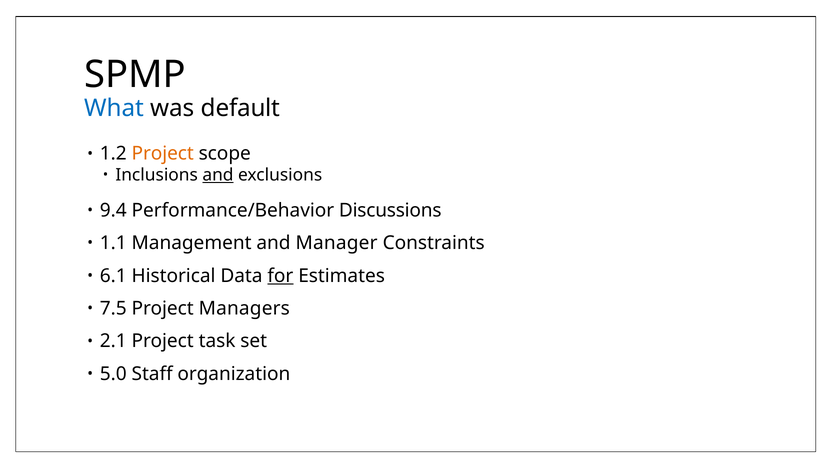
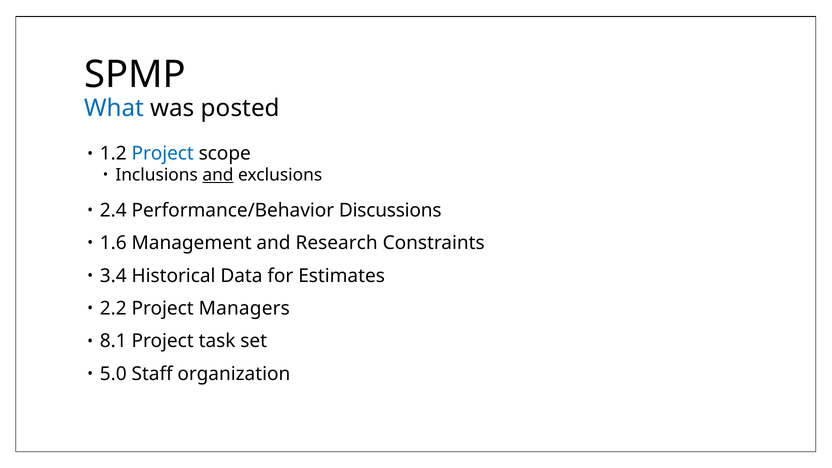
default: default -> posted (240, 108)
Project colour: orange -> blue (163, 154)
9.4: 9.4 -> 2.4 (113, 210)
1.1: 1.1 -> 1.6 (113, 243)
Manager: Manager -> Research (337, 243)
6.1: 6.1 -> 3.4 (113, 276)
for underline: present -> none (280, 276)
7.5: 7.5 -> 2.2 (113, 308)
2.1: 2.1 -> 8.1 (113, 341)
